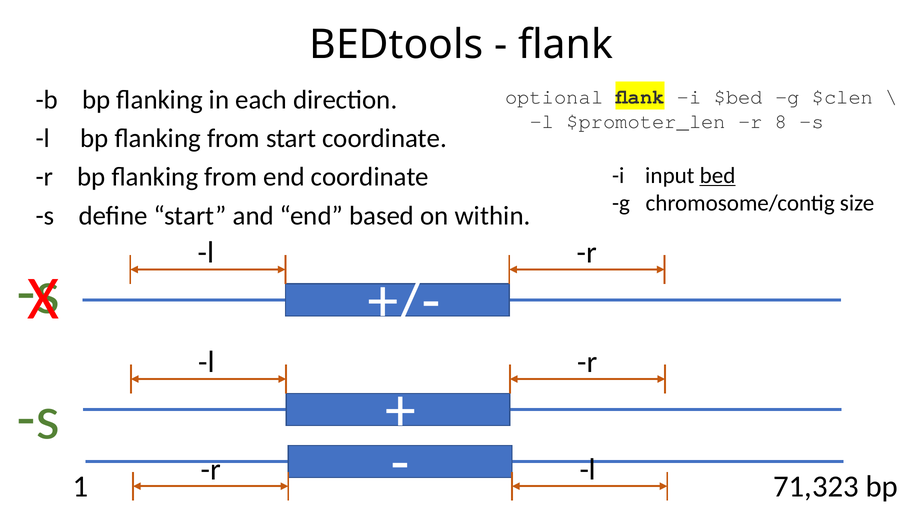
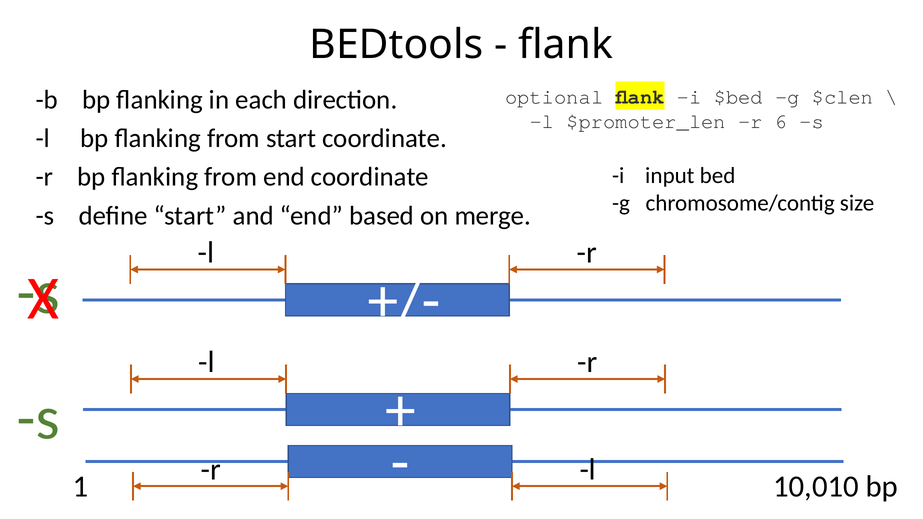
8: 8 -> 6 (781, 121)
bed underline: present -> none (718, 176)
within: within -> merge (493, 216)
71,323: 71,323 -> 10,010 (816, 487)
